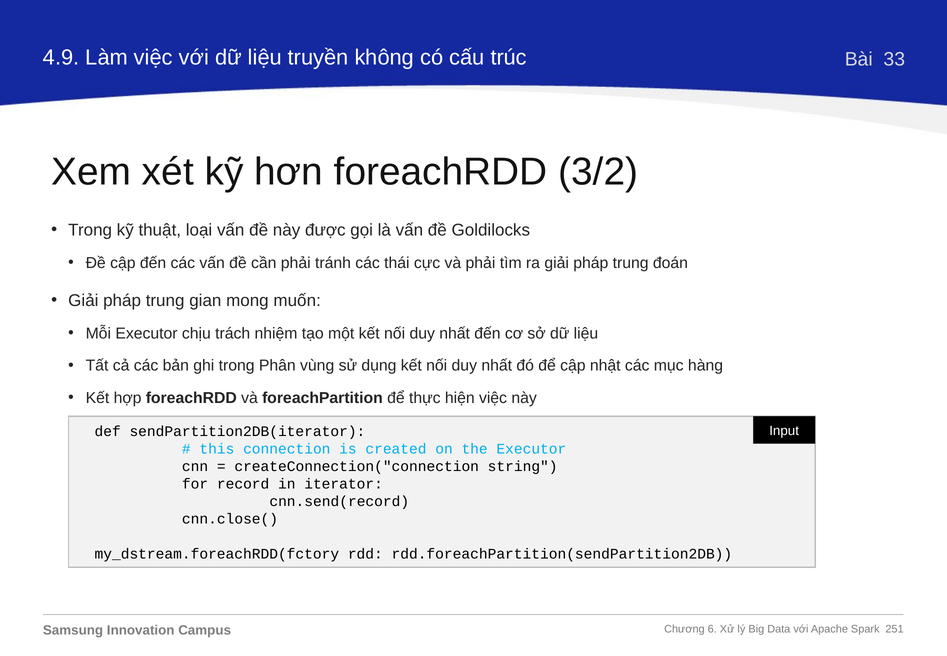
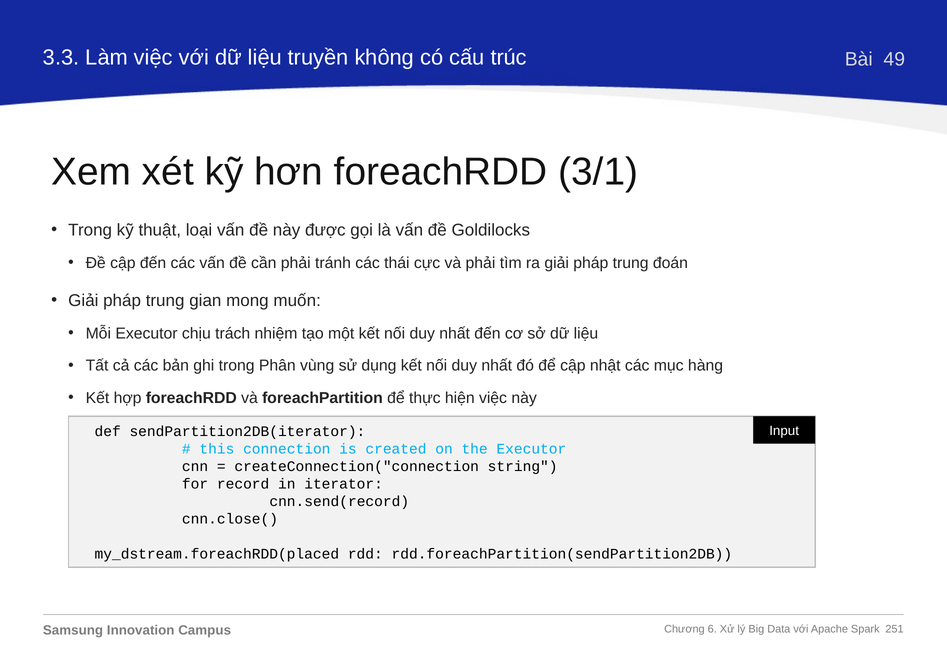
4.9: 4.9 -> 3.3 (61, 58)
33: 33 -> 49 (894, 59)
3/2: 3/2 -> 3/1 (598, 172)
my_dstream.foreachRDD(fctory: my_dstream.foreachRDD(fctory -> my_dstream.foreachRDD(placed (217, 554)
